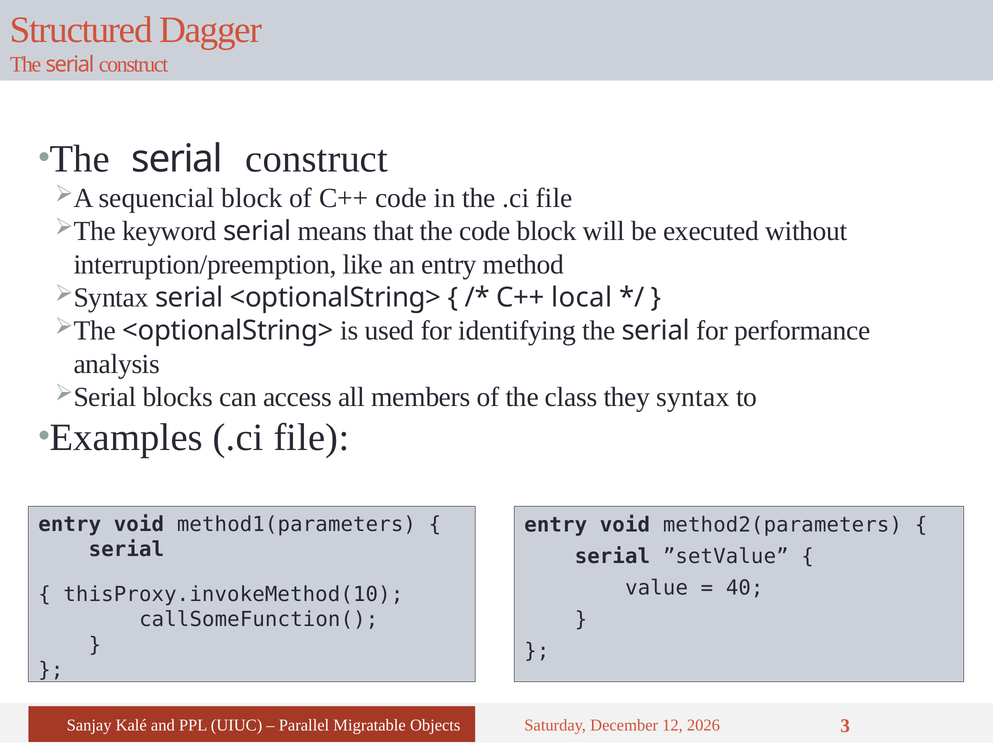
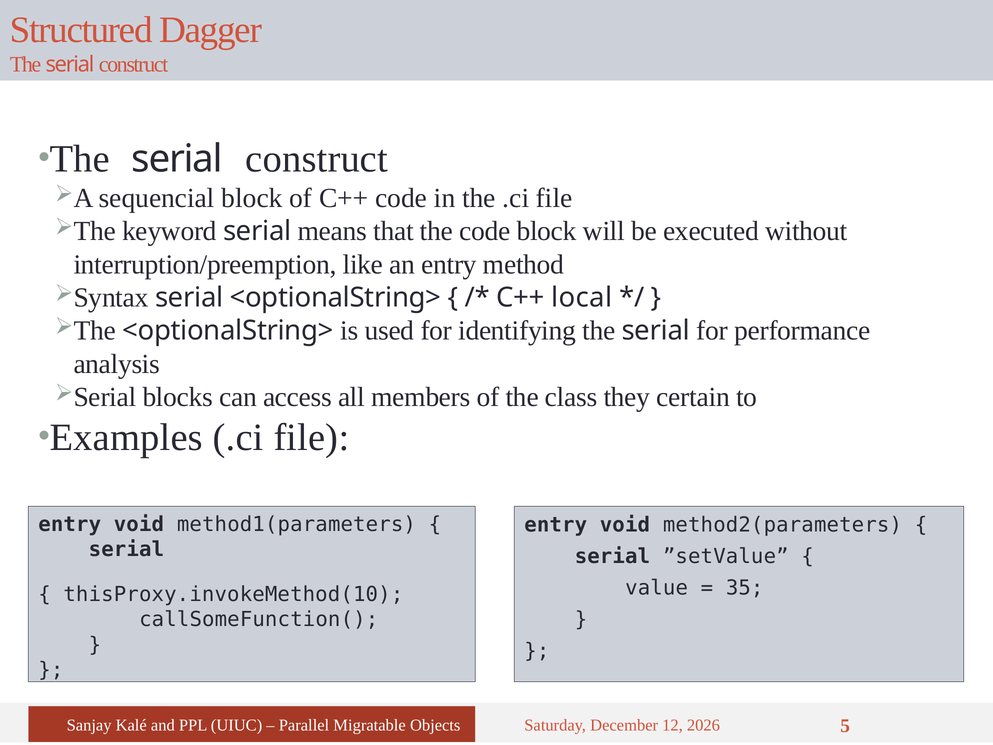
syntax: syntax -> certain (693, 397)
40: 40 -> 35 (745, 588)
3: 3 -> 5 (845, 726)
